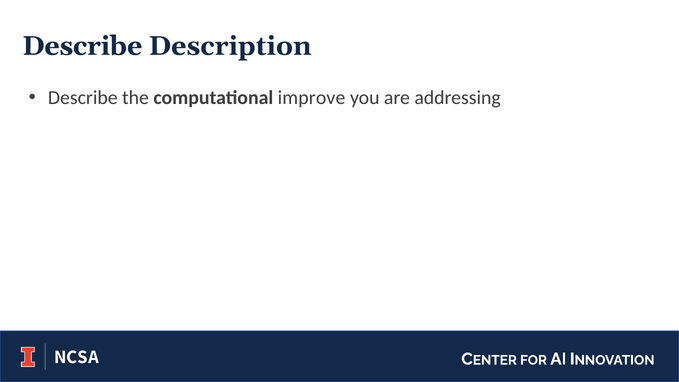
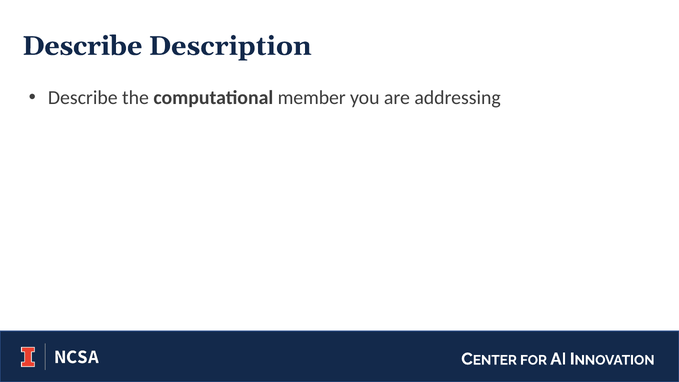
improve: improve -> member (312, 98)
